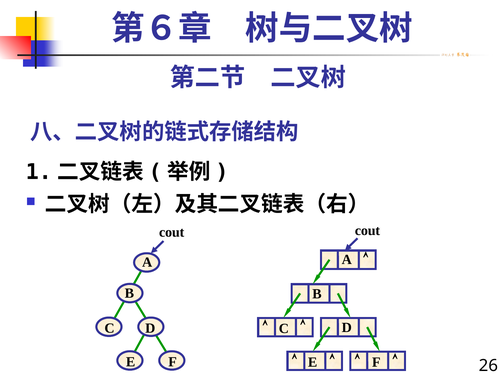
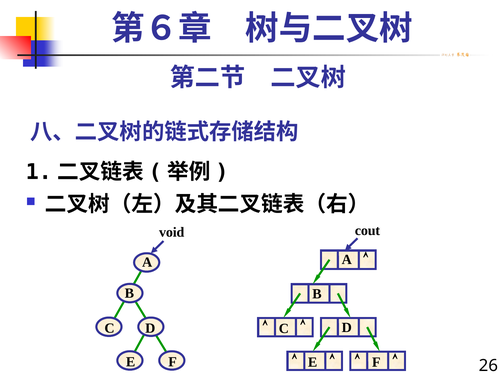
cout: cout -> void (172, 232)
